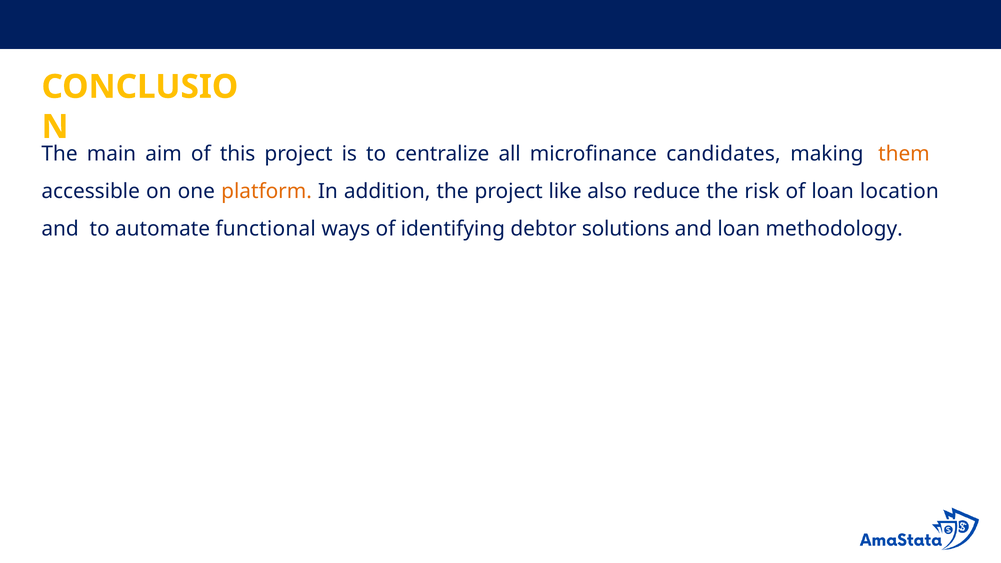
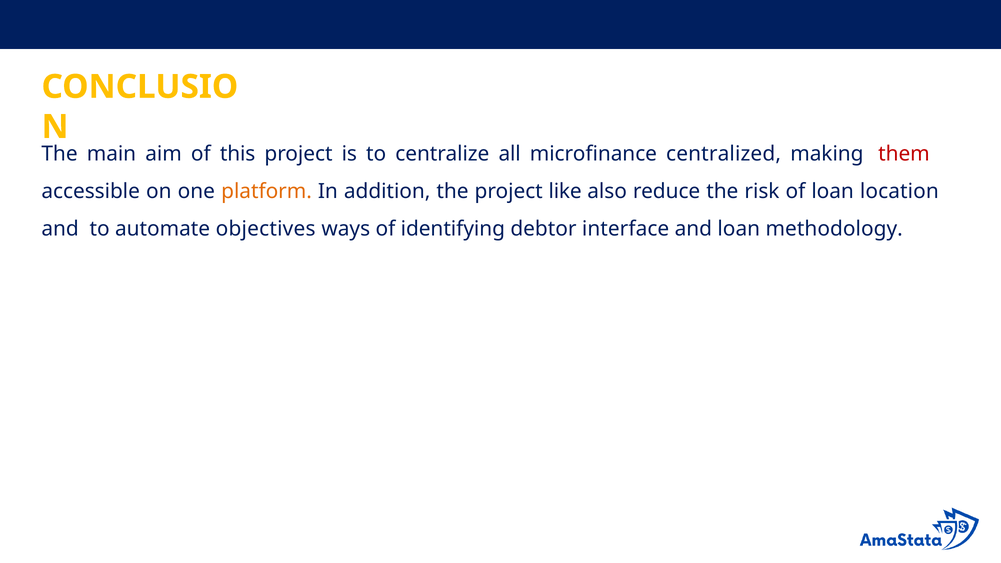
candidates: candidates -> centralized (724, 154)
them colour: orange -> red (904, 154)
functional: functional -> objectives (266, 229)
solutions: solutions -> interface (626, 229)
